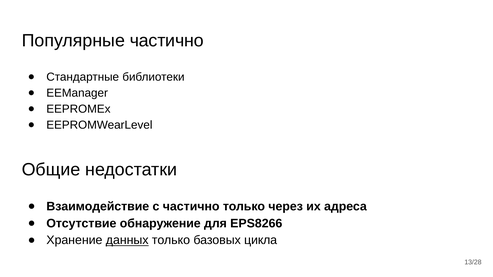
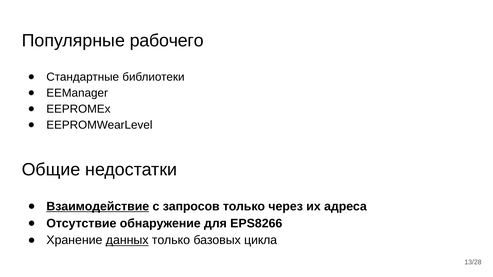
Популярные частично: частично -> рабочего (167, 41)
Взаимодействие underline: none -> present (98, 207)
с частично: частично -> запросов (191, 207)
